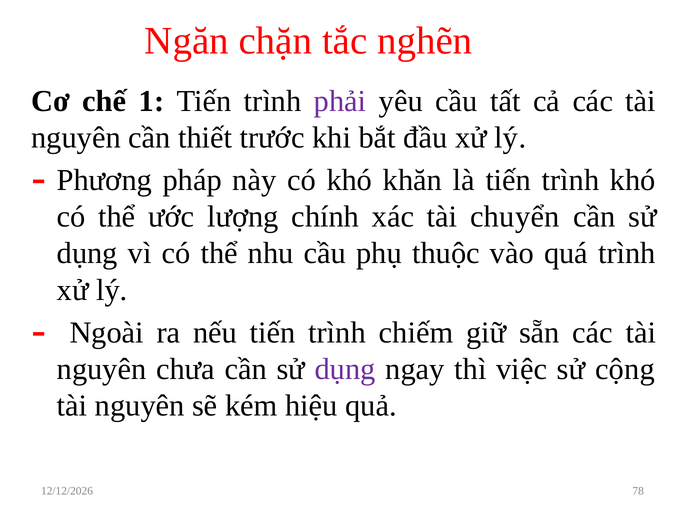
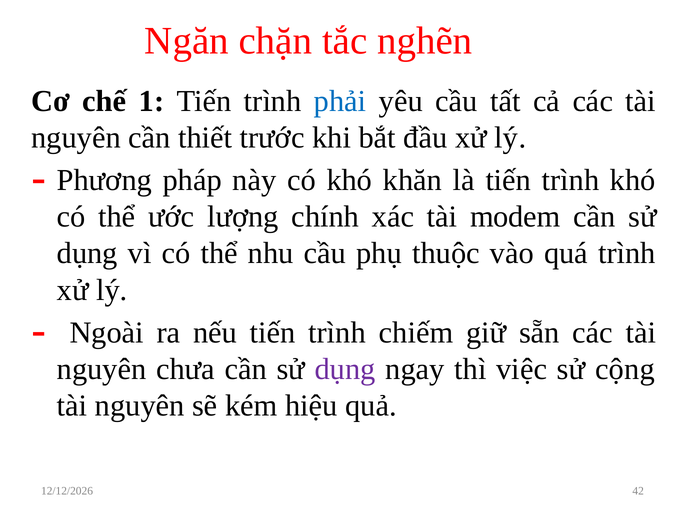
phải colour: purple -> blue (340, 101)
chuyển: chuyển -> modem (515, 217)
78: 78 -> 42 (638, 491)
